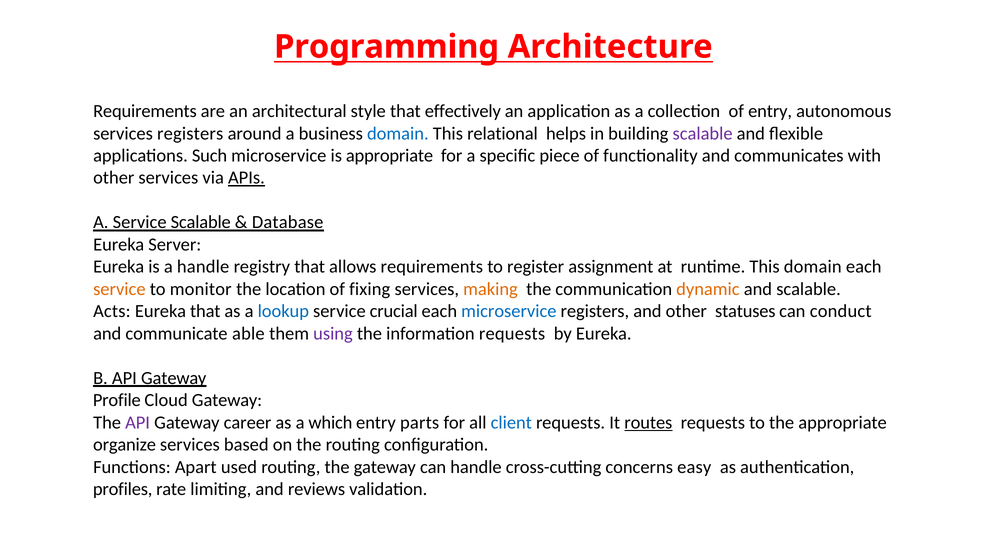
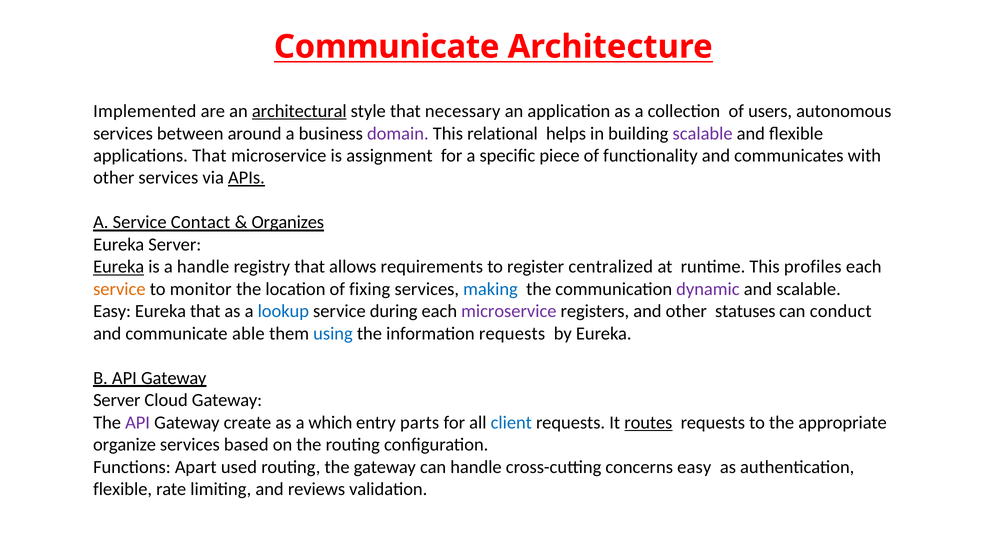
Programming: Programming -> Communicate (387, 47)
Requirements: Requirements -> Implemented (145, 111)
architectural underline: none -> present (299, 111)
effectively: effectively -> necessary (463, 111)
of entry: entry -> users (770, 111)
services registers: registers -> between (190, 133)
domain colour: blue -> purple (398, 133)
applications Such: Such -> That (209, 156)
is appropriate: appropriate -> assignment (389, 156)
Service Scalable: Scalable -> Contact (201, 222)
Database: Database -> Organizes (288, 222)
Eureka underline: none -> present (119, 267)
assignment: assignment -> centralized (611, 267)
This domain: domain -> profiles (813, 267)
making colour: orange -> blue (490, 289)
dynamic colour: orange -> purple (708, 289)
Acts: Acts -> Easy (112, 311)
crucial: crucial -> during (394, 311)
microservice colour: blue -> purple (509, 311)
using colour: purple -> blue (333, 333)
Profile: Profile -> Server (117, 400)
career: career -> create (247, 422)
profiles: profiles -> flexible (123, 489)
